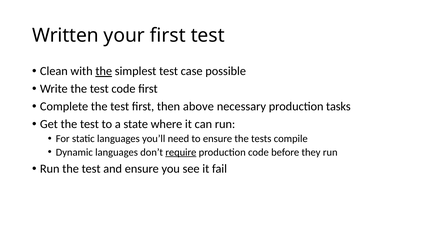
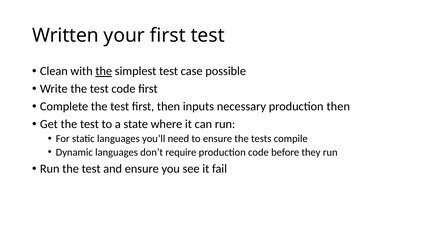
above: above -> inputs (198, 106)
production tasks: tasks -> then (338, 106)
require underline: present -> none (181, 152)
